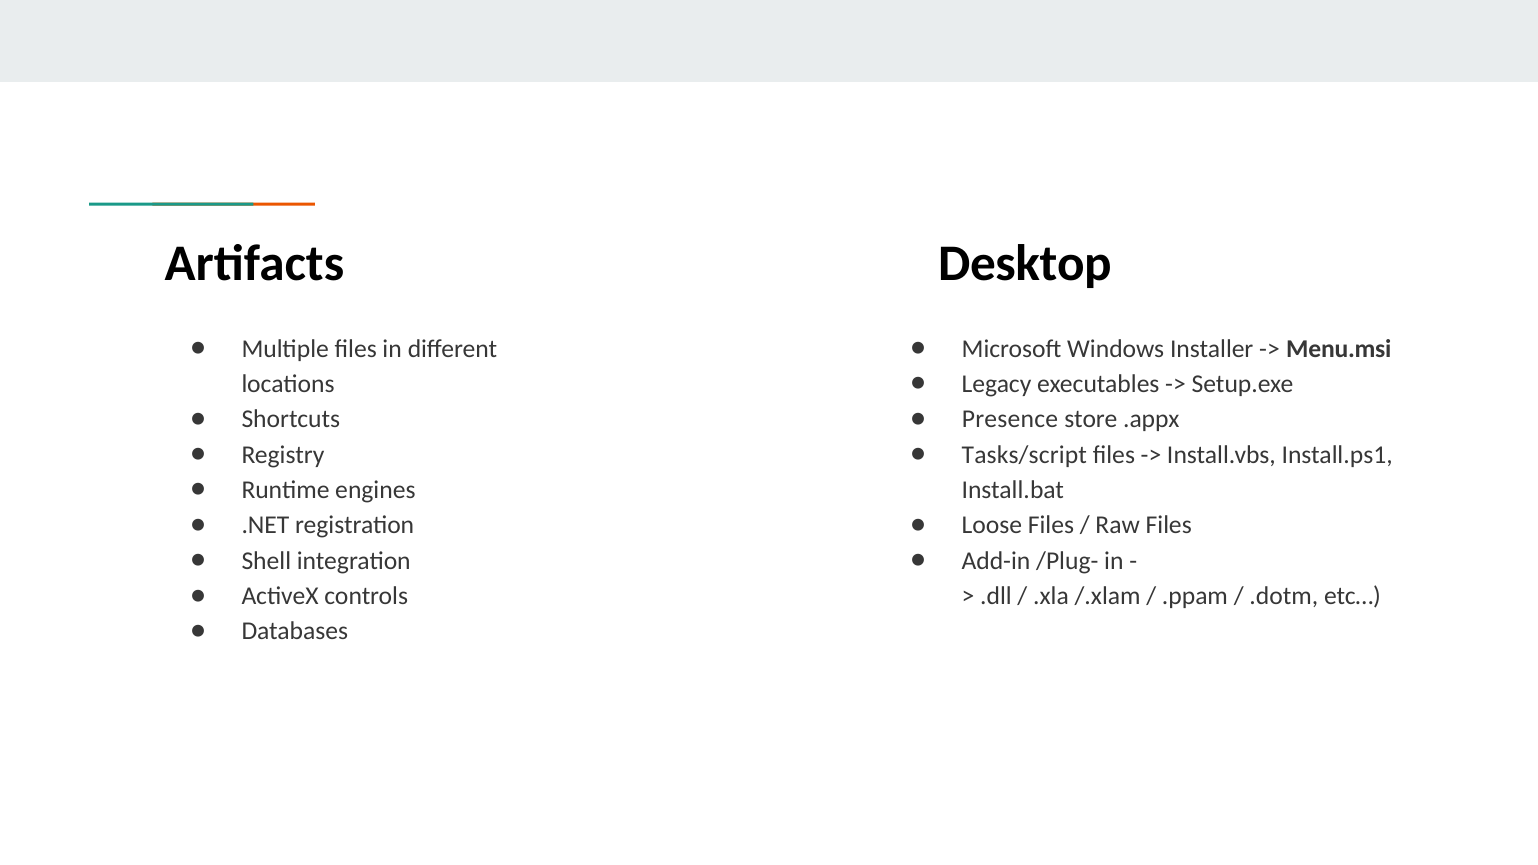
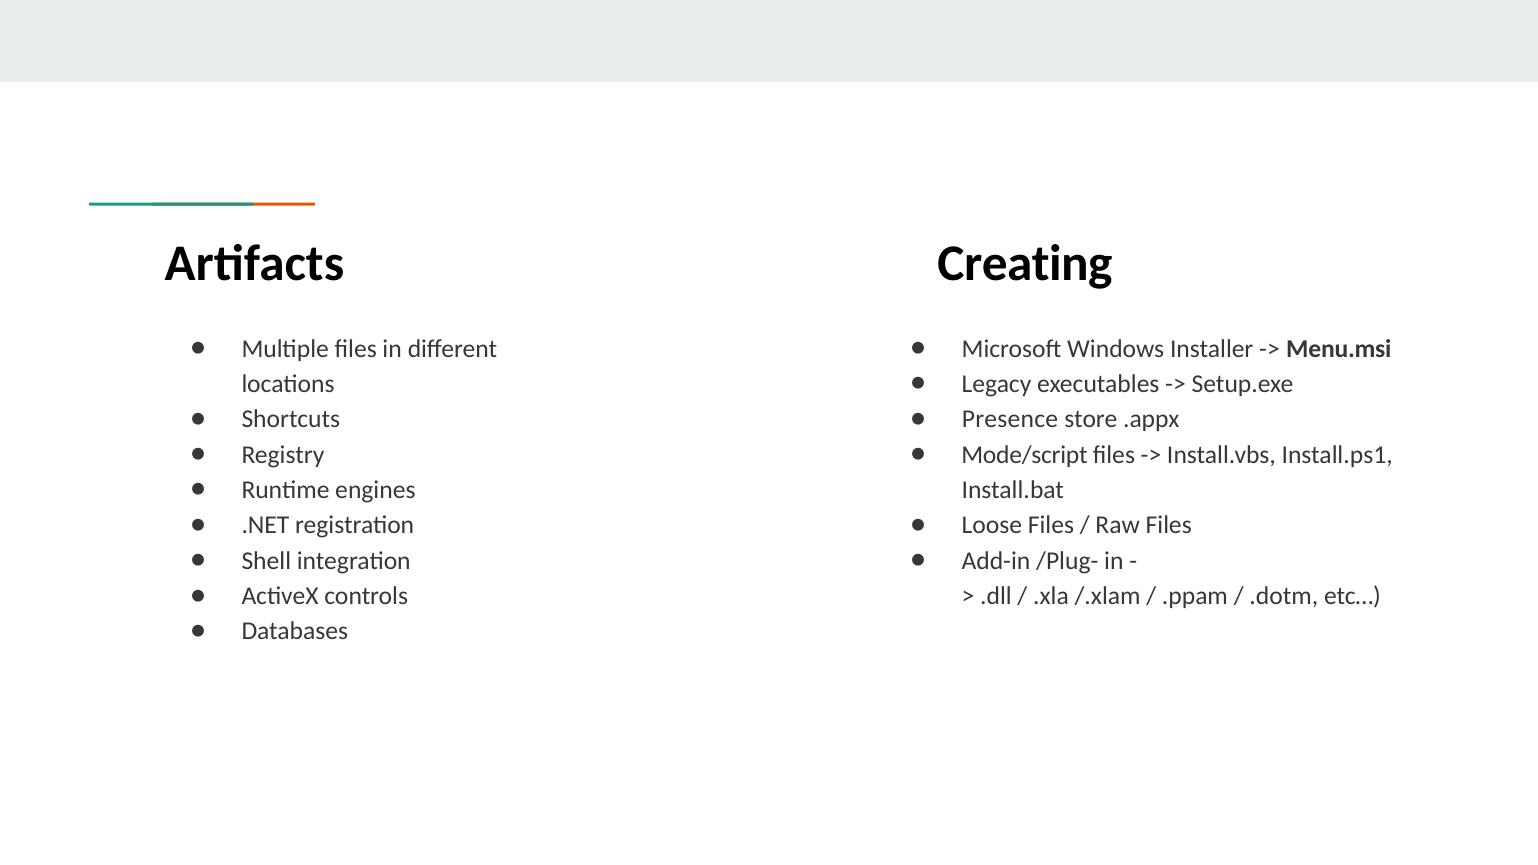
Desktop: Desktop -> Creating (1025, 264)
Tasks/script: Tasks/script -> Mode/script (1025, 455)
